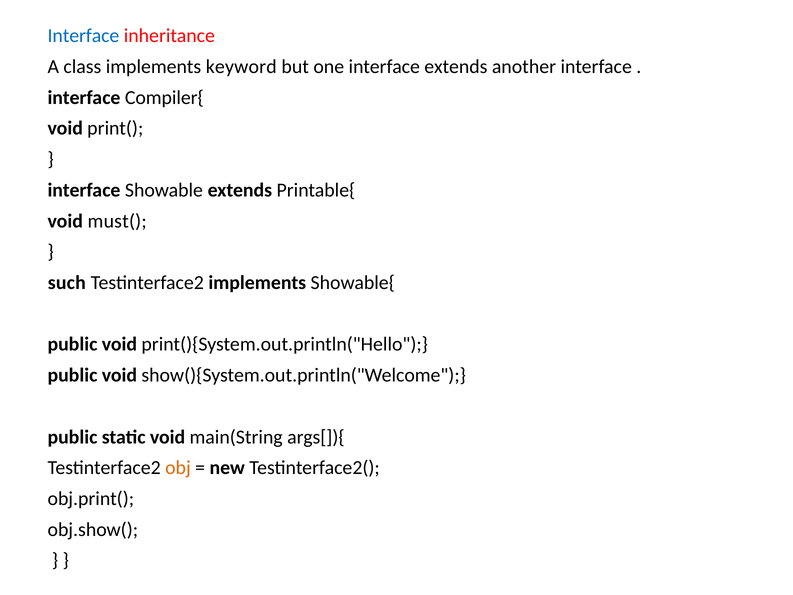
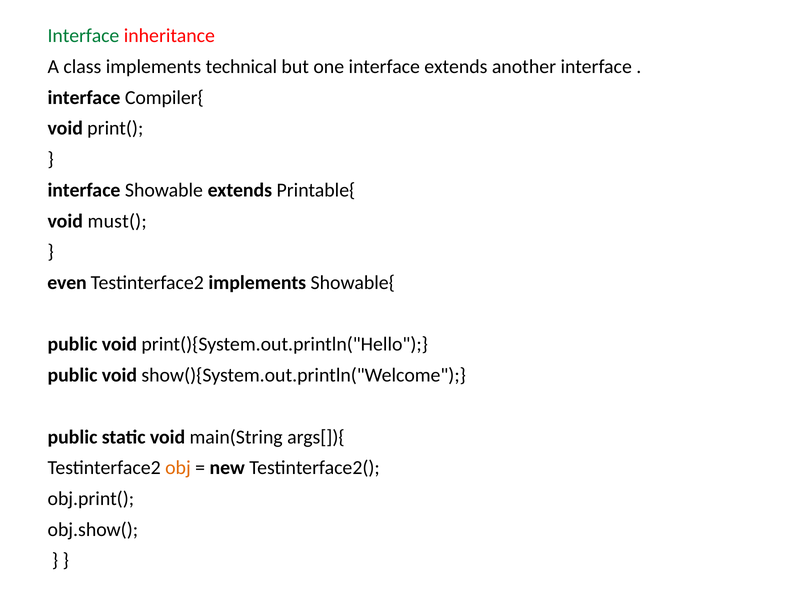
Interface colour: blue -> green (83, 36)
keyword: keyword -> technical (241, 67)
such: such -> even (67, 283)
